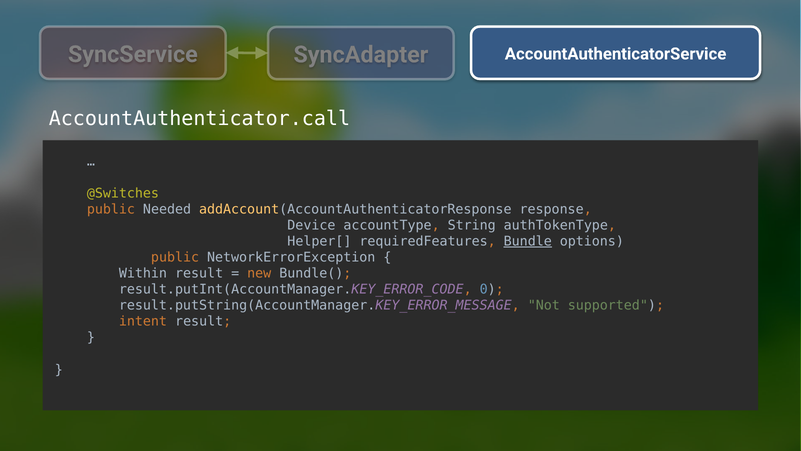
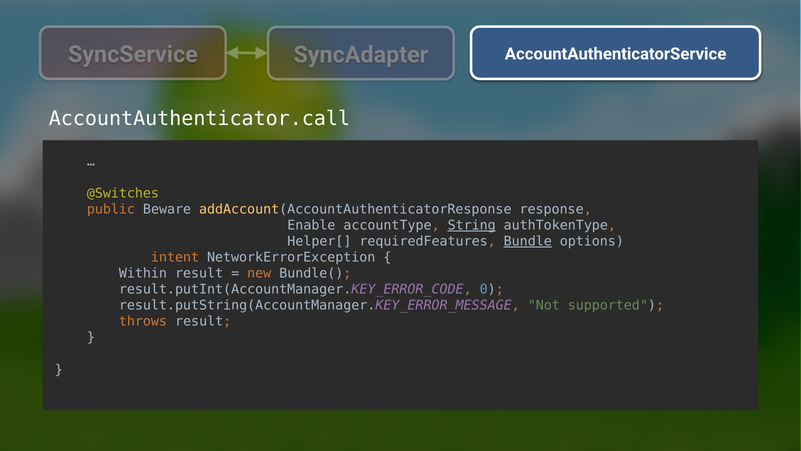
Needed: Needed -> Beware (167, 209)
Device: Device -> Enable (311, 225)
String underline: none -> present (472, 225)
public: public -> intent (175, 257)
intent: intent -> throws (143, 321)
